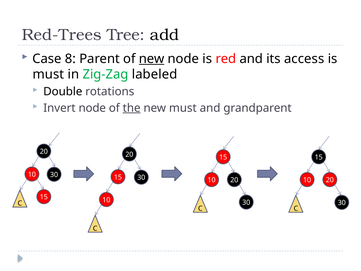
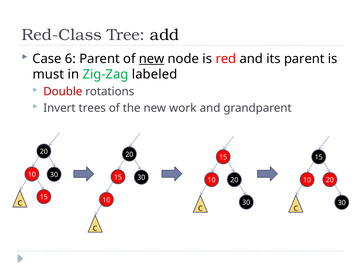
Red-Trees: Red-Trees -> Red-Class (62, 35)
8: 8 -> 6 (70, 59)
its access: access -> parent (304, 59)
Double colour: black -> red (63, 92)
Invert node: node -> trees (92, 108)
the underline: present -> none (132, 108)
new must: must -> work (183, 108)
